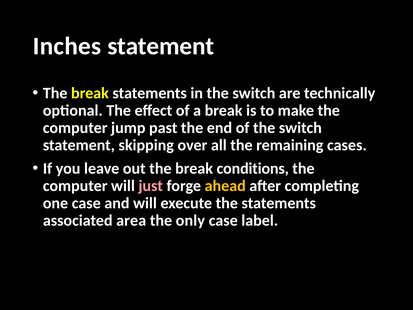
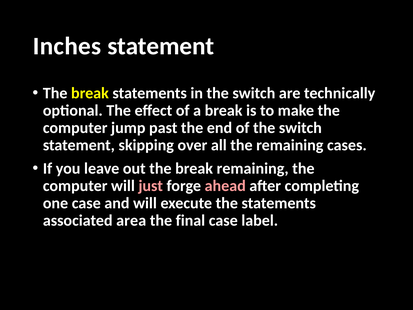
break conditions: conditions -> remaining (253, 168)
ahead colour: yellow -> pink (225, 186)
only: only -> final (190, 220)
